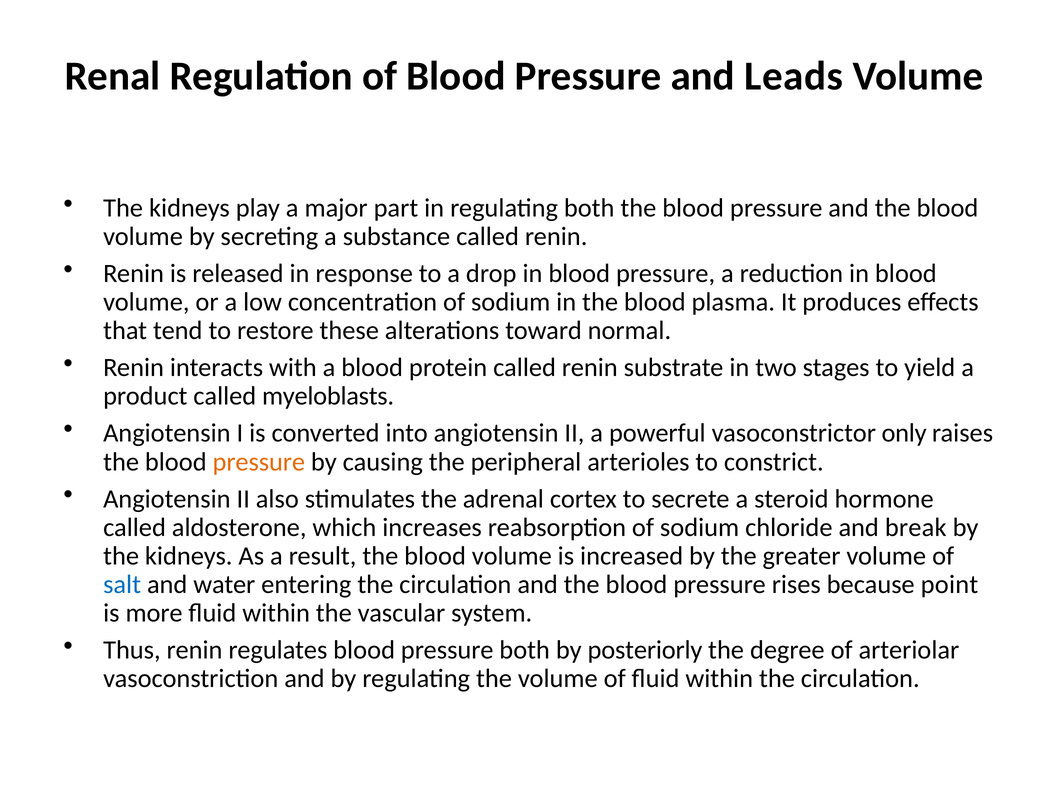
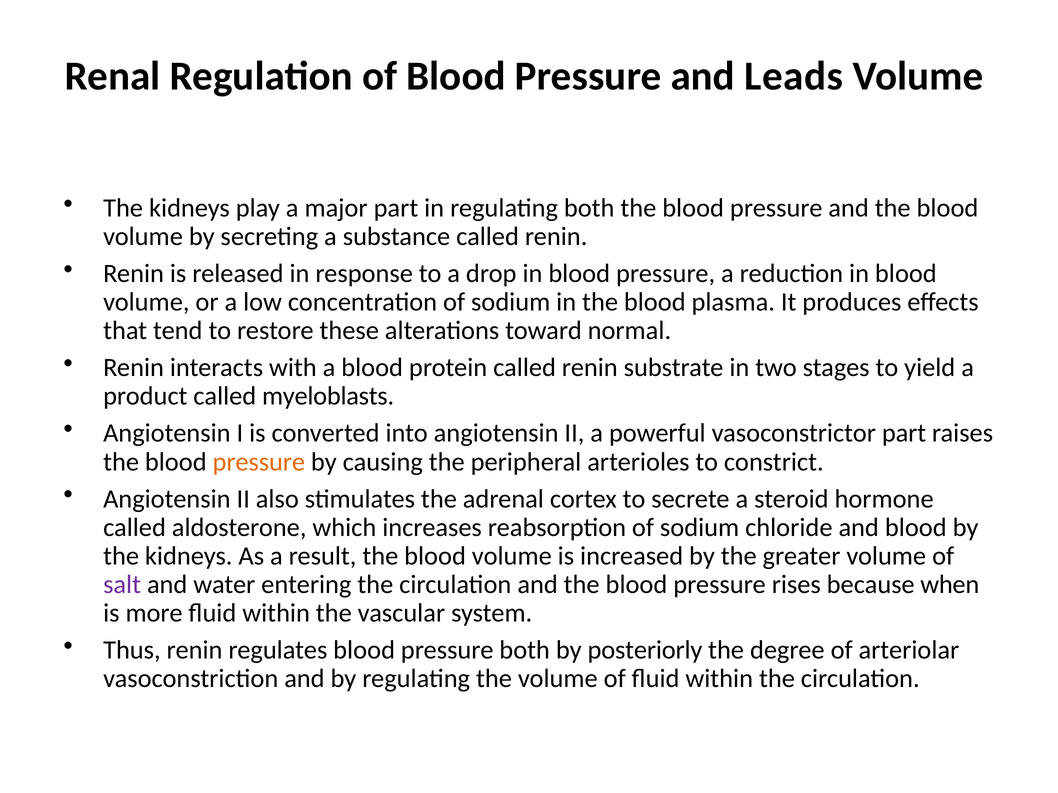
vasoconstrictor only: only -> part (904, 434)
and break: break -> blood (916, 528)
salt colour: blue -> purple (122, 585)
point: point -> when (950, 585)
